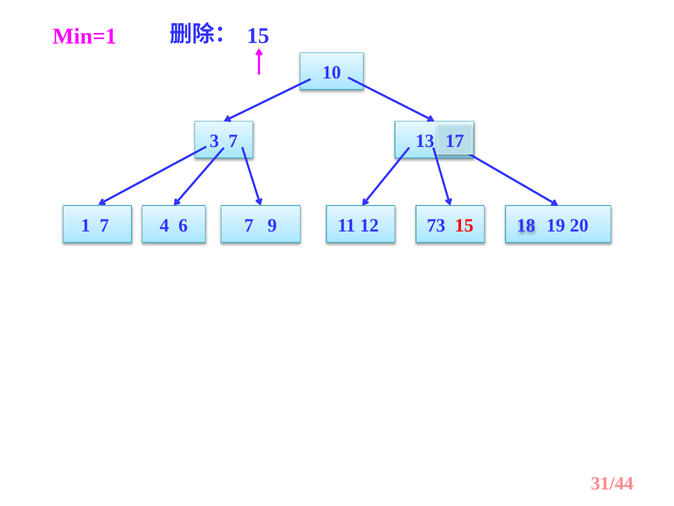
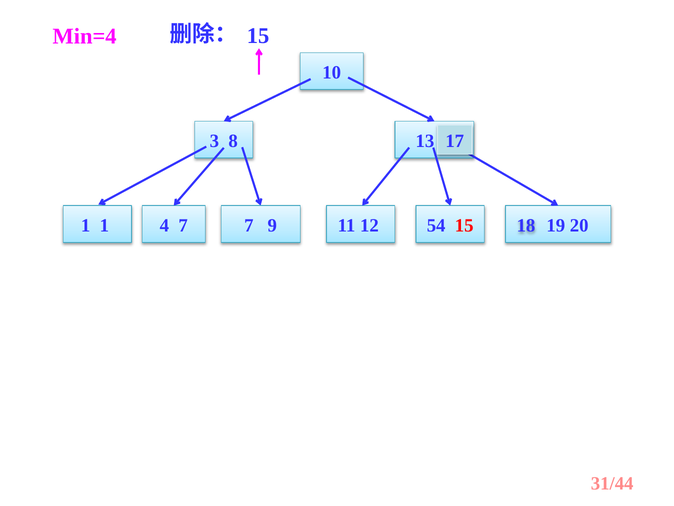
Min=1: Min=1 -> Min=4 (85, 36)
3 7: 7 -> 8 (233, 141)
1 7: 7 -> 1 (104, 225)
4 6: 6 -> 7 (183, 225)
73: 73 -> 54 (436, 225)
